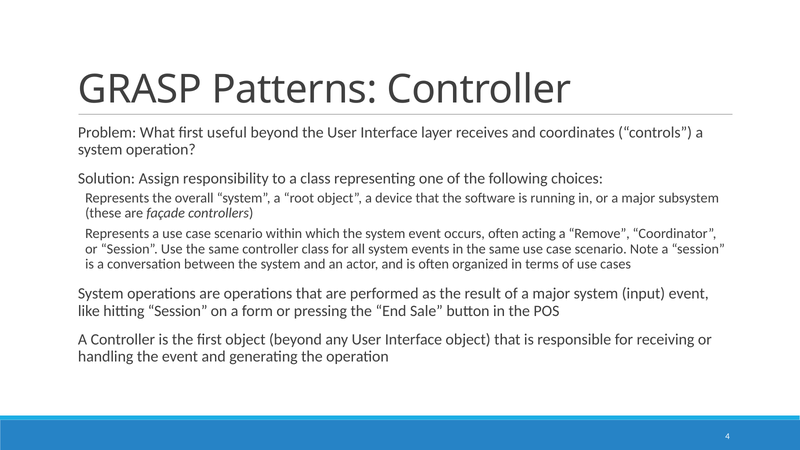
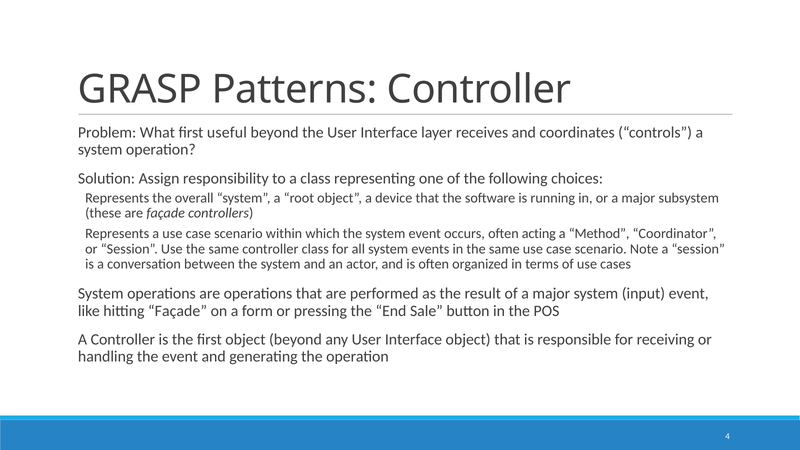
Remove: Remove -> Method (599, 234)
hitting Session: Session -> Façade (178, 311)
